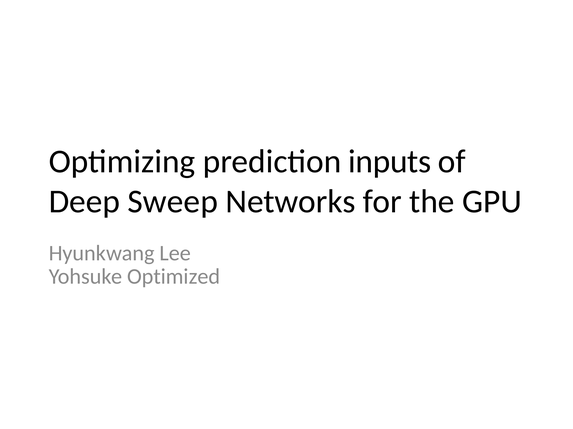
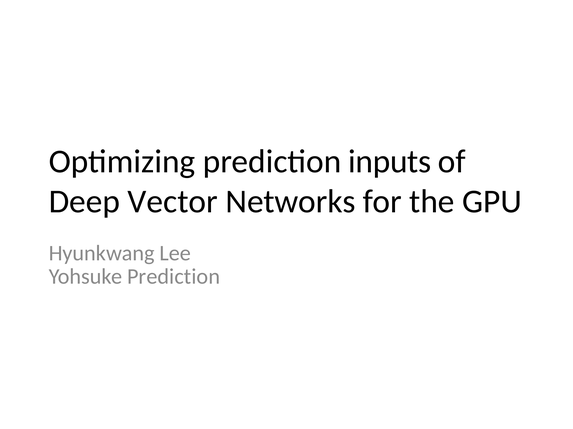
Sweep: Sweep -> Vector (173, 202)
Yohsuke Optimized: Optimized -> Prediction (174, 277)
